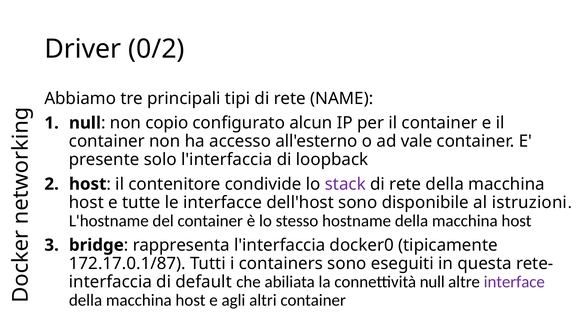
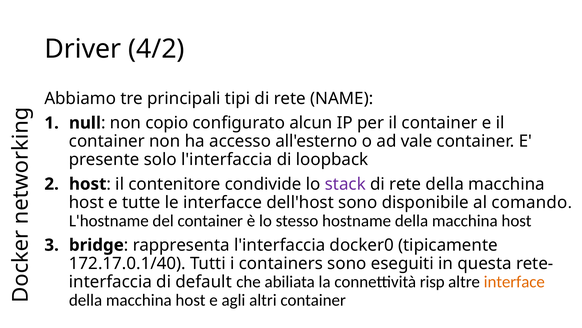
0/2: 0/2 -> 4/2 (156, 49)
istruzioni: istruzioni -> comando (529, 202)
172.17.0.1/87: 172.17.0.1/87 -> 172.17.0.1/40 (127, 263)
connettività null: null -> risp (432, 281)
interface colour: purple -> orange (514, 281)
